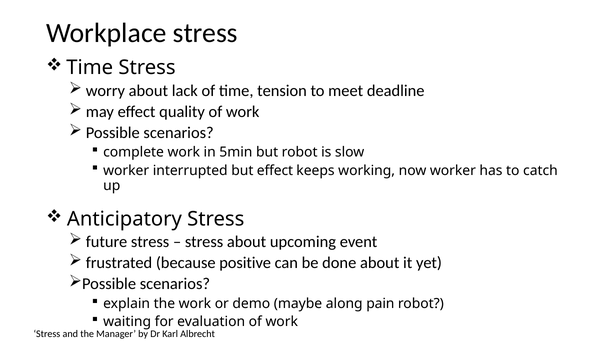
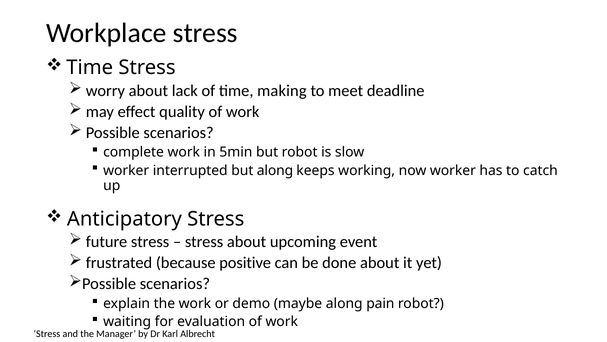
tension: tension -> making (282, 91)
but effect: effect -> along (275, 170)
